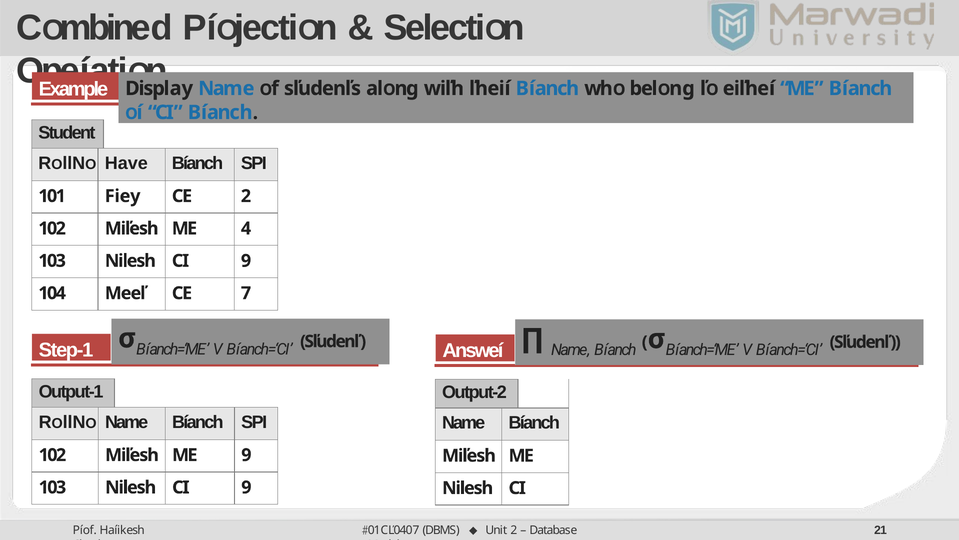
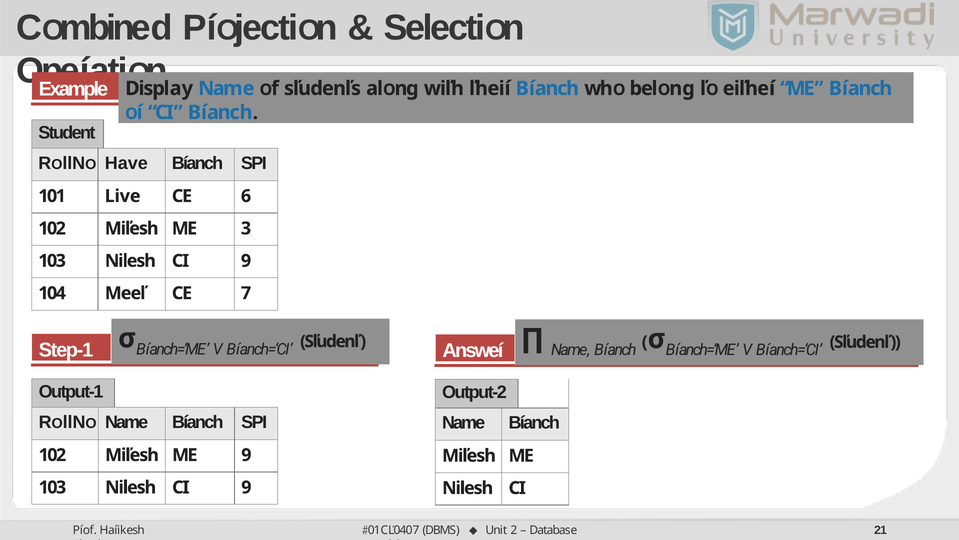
Fiey: Fiey -> Live (123, 196)
CE 2: 2 -> 6 (246, 196)
4: 4 -> 3 (246, 228)
